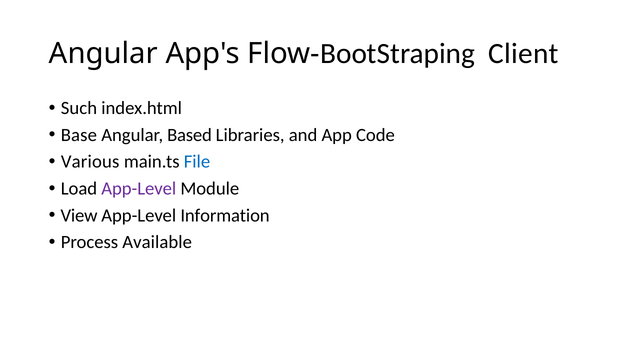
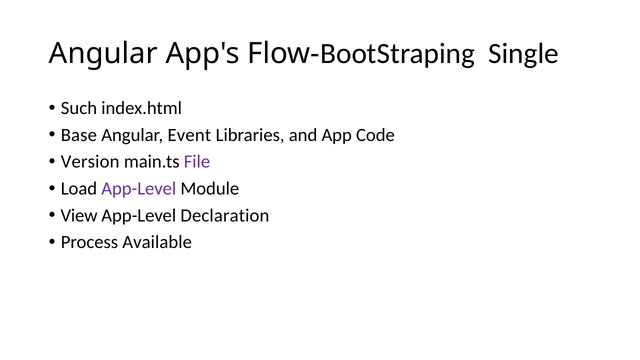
Client: Client -> Single (524, 54)
Based: Based -> Event (189, 135)
Various: Various -> Version (90, 162)
File colour: blue -> purple (197, 162)
Information: Information -> Declaration (225, 215)
